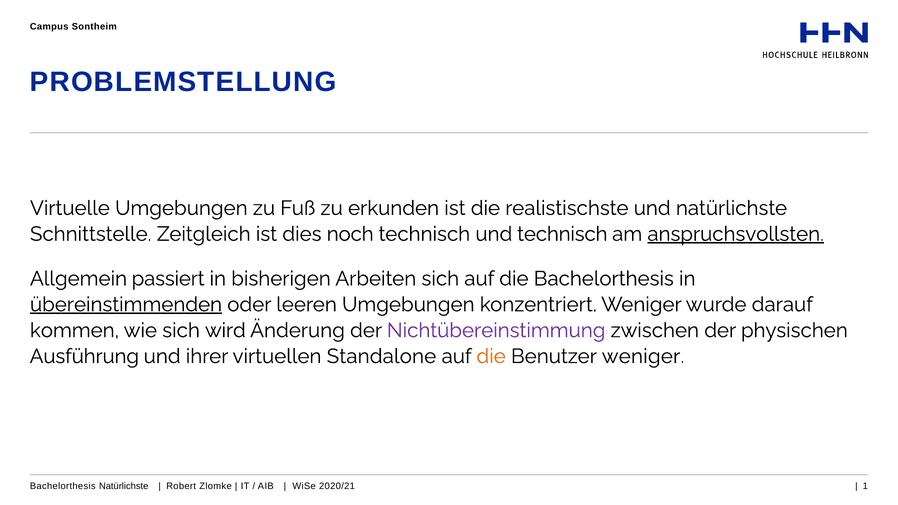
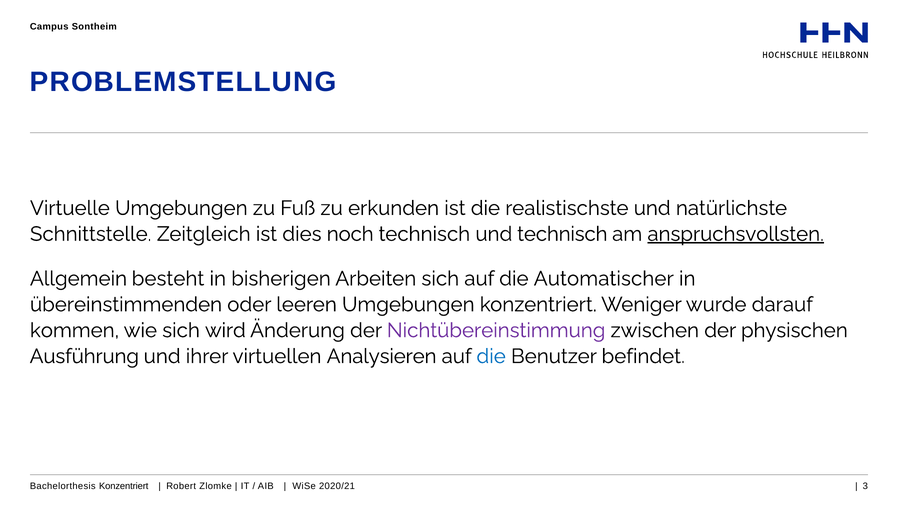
passiert: passiert -> besteht (168, 279)
die Bachelorthesis: Bachelorthesis -> Automatischer (604, 279)
übereinstimmenden underline: present -> none (126, 305)
Standalone: Standalone -> Analysieren (382, 356)
die colour: orange -> blue (491, 356)
Benutzer weniger: weniger -> befindet (643, 356)
Bachelorthesis Natürlichste: Natürlichste -> Konzentriert (124, 486)
1: 1 -> 3 (865, 486)
